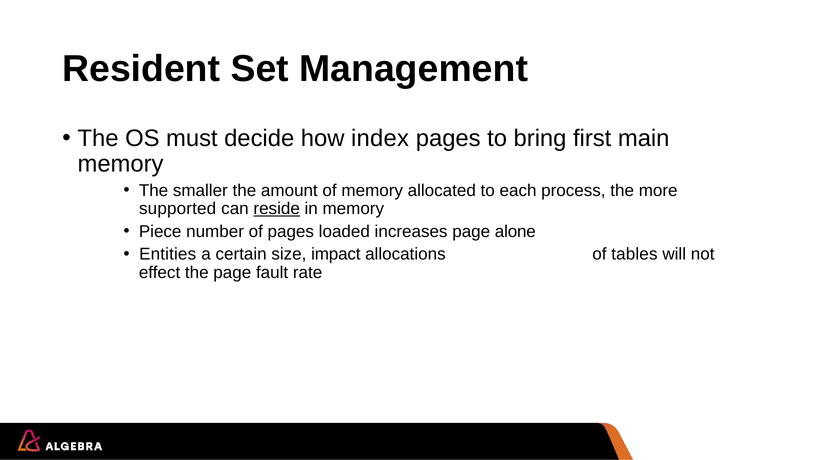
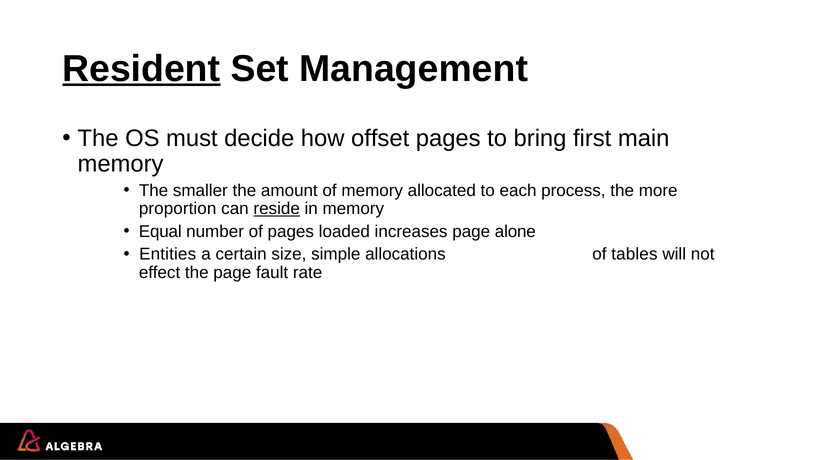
Resident underline: none -> present (141, 69)
index: index -> offset (380, 138)
supported: supported -> proportion (178, 209)
Piece: Piece -> Equal (160, 231)
impact: impact -> simple (336, 254)
